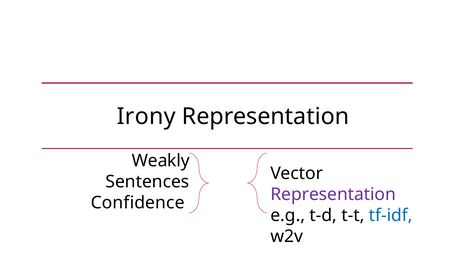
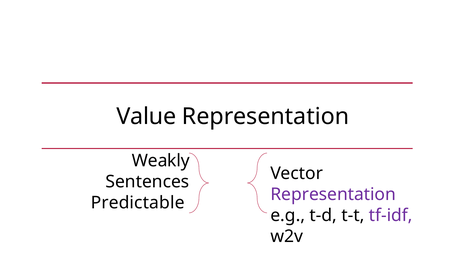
Irony: Irony -> Value (146, 117)
Confidence: Confidence -> Predictable (138, 203)
tf-idf colour: blue -> purple (391, 215)
